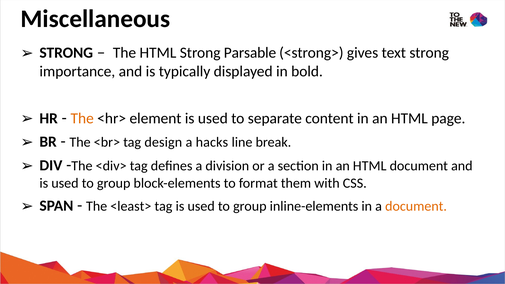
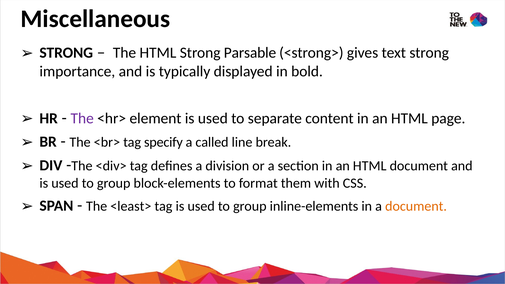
The colour: orange -> purple (82, 118)
design: design -> specify (163, 142)
hacks: hacks -> called (212, 142)
